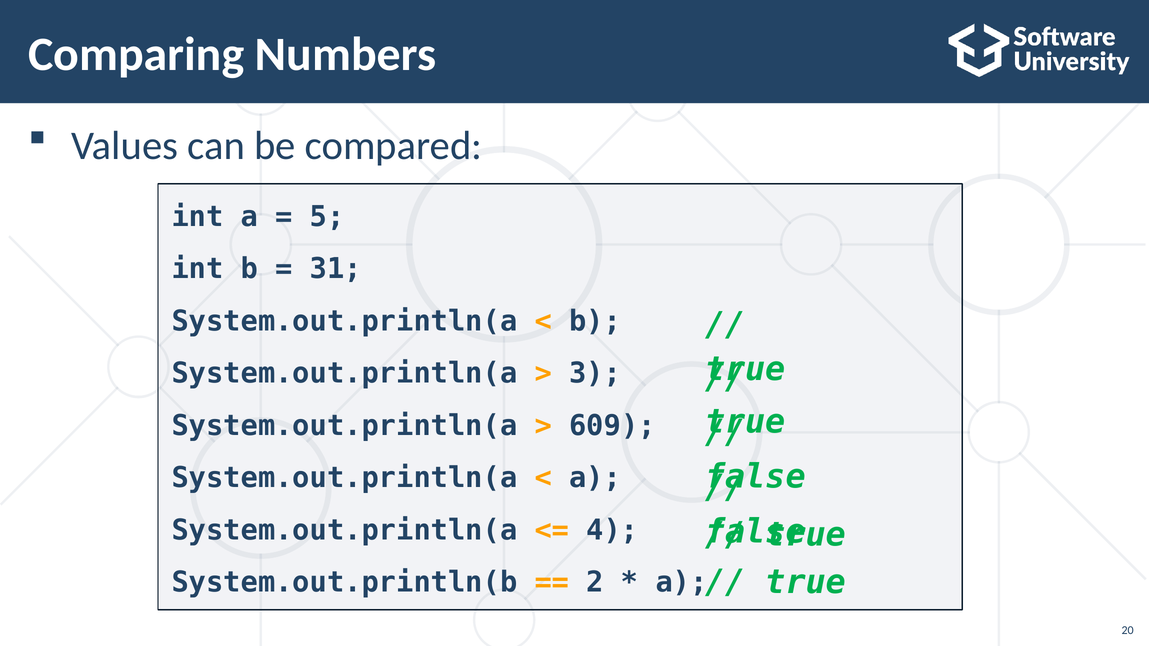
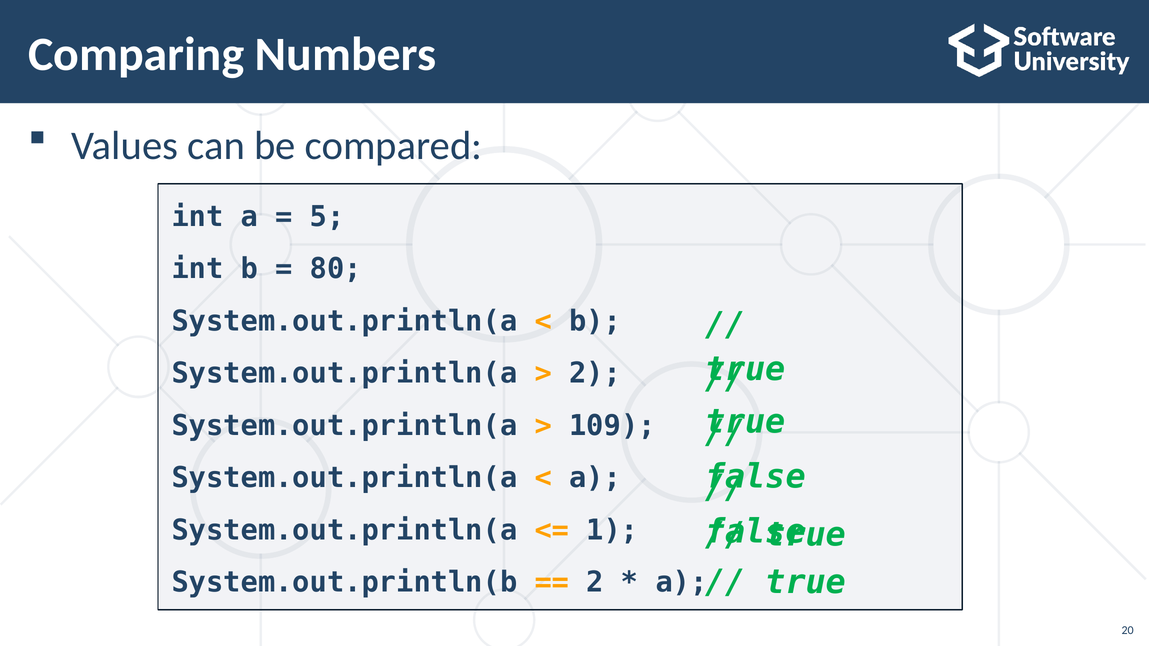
31: 31 -> 80 (336, 269)
3: 3 -> 2 (595, 374)
609: 609 -> 109 (612, 426)
4: 4 -> 1 (612, 530)
